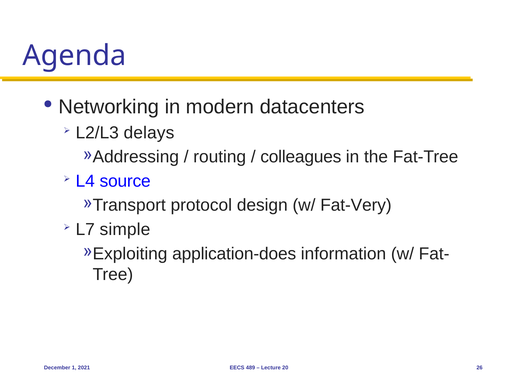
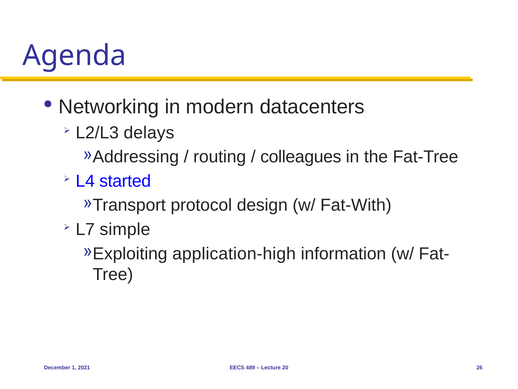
source: source -> started (125, 181)
Fat-Very: Fat-Very -> Fat-With (356, 205)
application-does: application-does -> application-high (234, 253)
